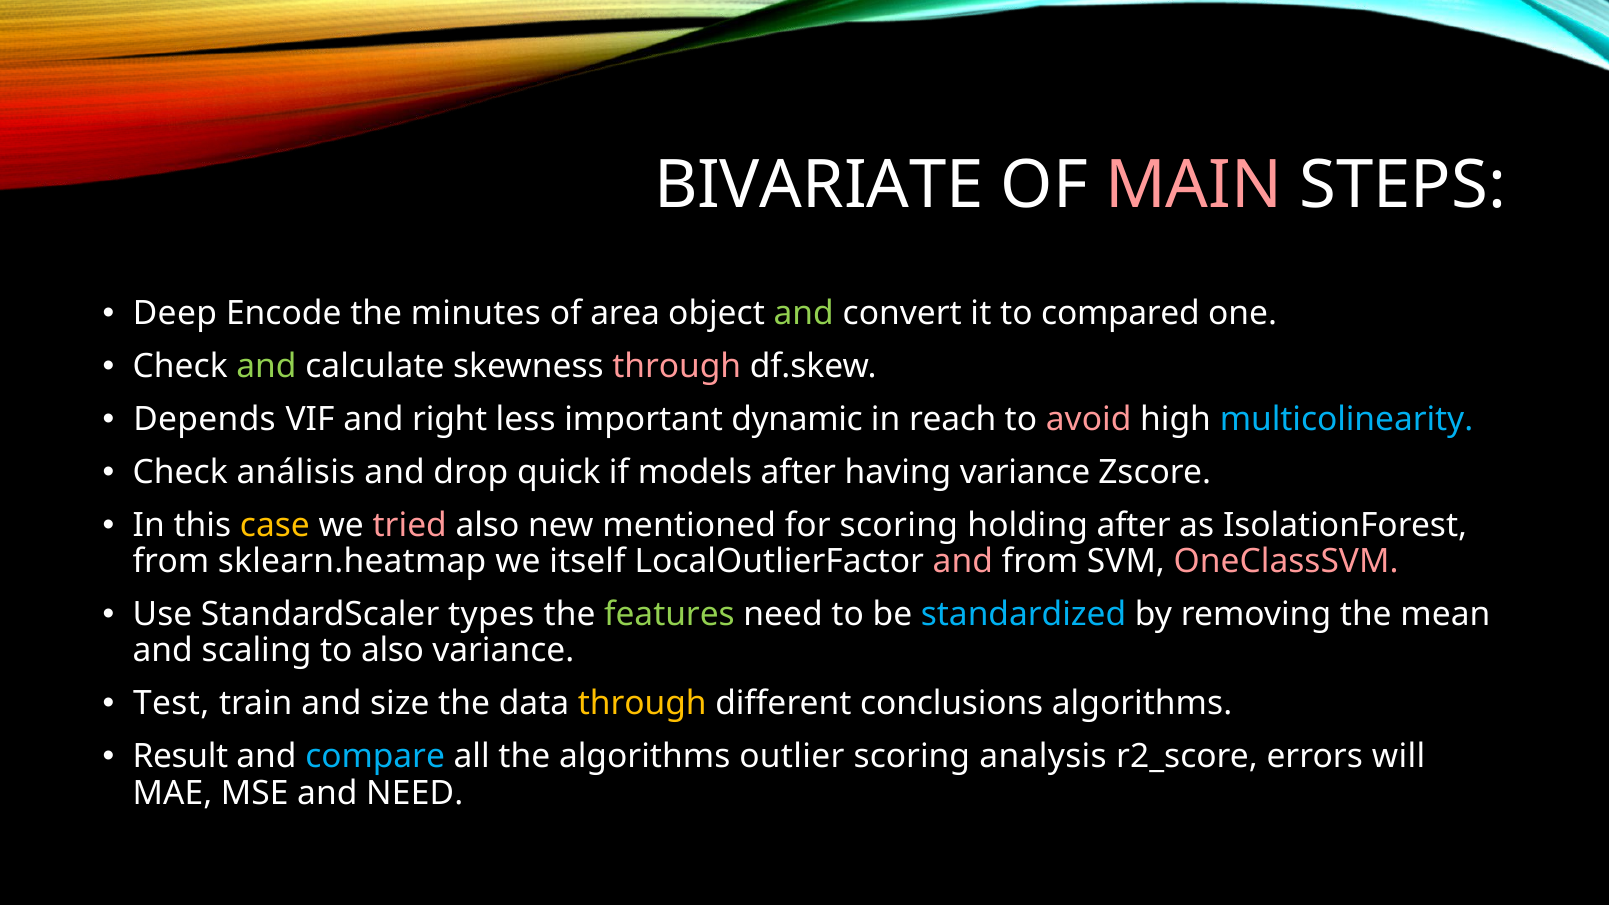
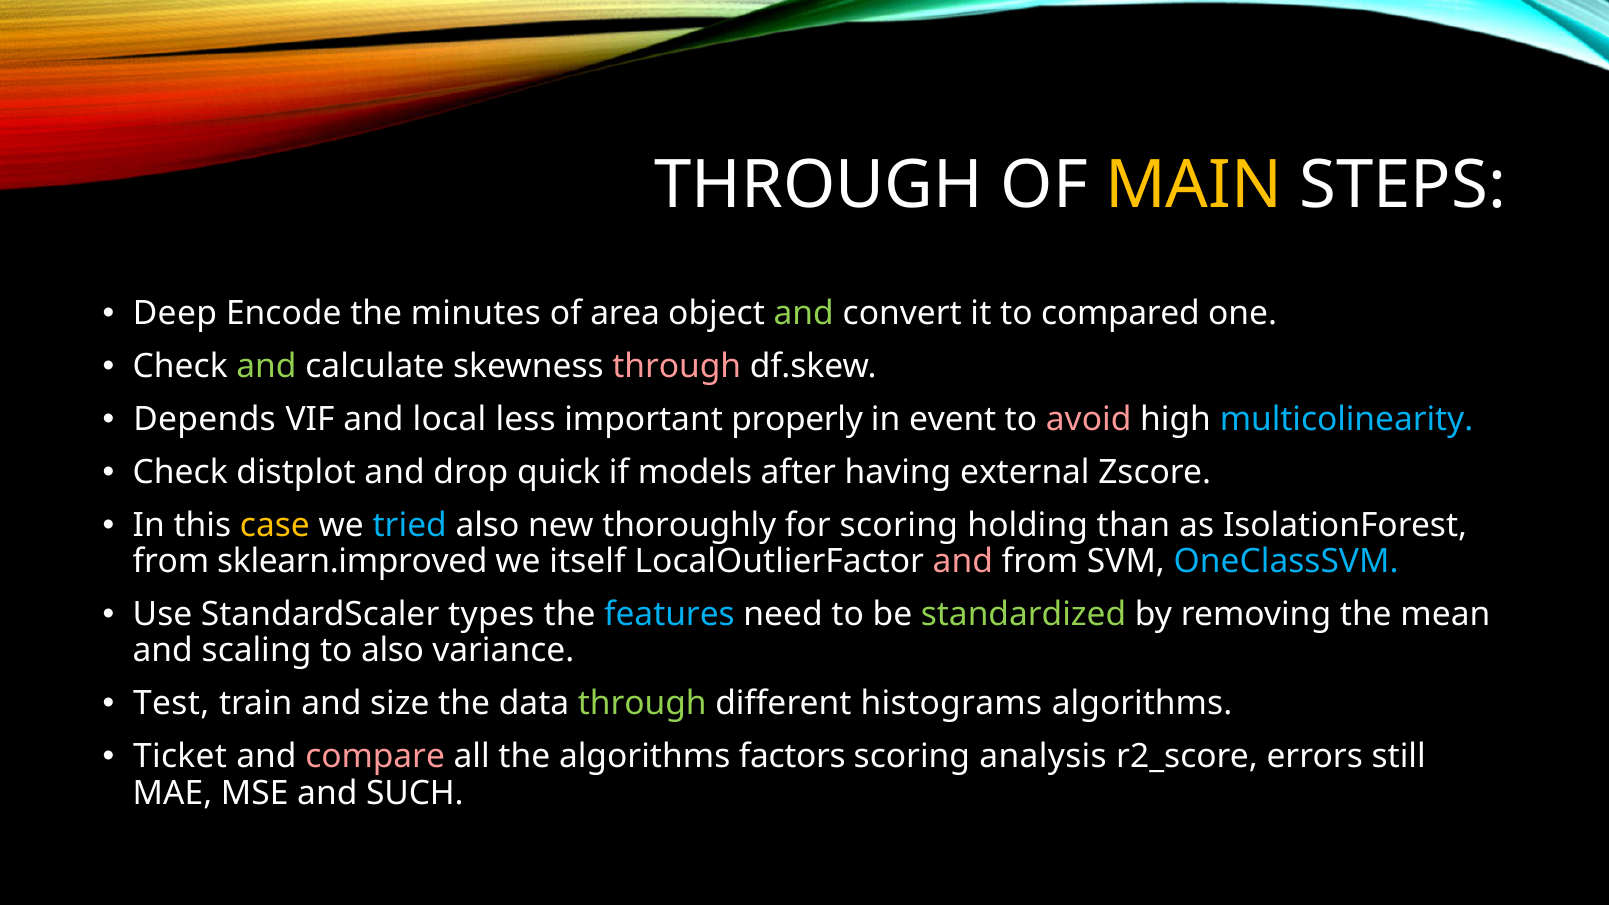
BIVARIATE: BIVARIATE -> THROUGH (819, 186)
MAIN colour: pink -> yellow (1194, 186)
right: right -> local (449, 420)
dynamic: dynamic -> properly (797, 420)
reach: reach -> event (953, 420)
análisis: análisis -> distplot (296, 472)
having variance: variance -> external (1025, 472)
tried colour: pink -> light blue (410, 525)
mentioned: mentioned -> thoroughly (689, 525)
holding after: after -> than (1133, 525)
sklearn.heatmap: sklearn.heatmap -> sklearn.improved (352, 562)
OneClassSVM colour: pink -> light blue (1286, 562)
features colour: light green -> light blue (669, 615)
standardized colour: light blue -> light green (1024, 615)
through colour: yellow -> light green (642, 704)
conclusions: conclusions -> histograms (951, 704)
Result: Result -> Ticket (180, 757)
compare colour: light blue -> pink (375, 757)
outlier: outlier -> factors (792, 757)
will: will -> still (1399, 757)
and NEED: NEED -> SUCH (415, 793)
